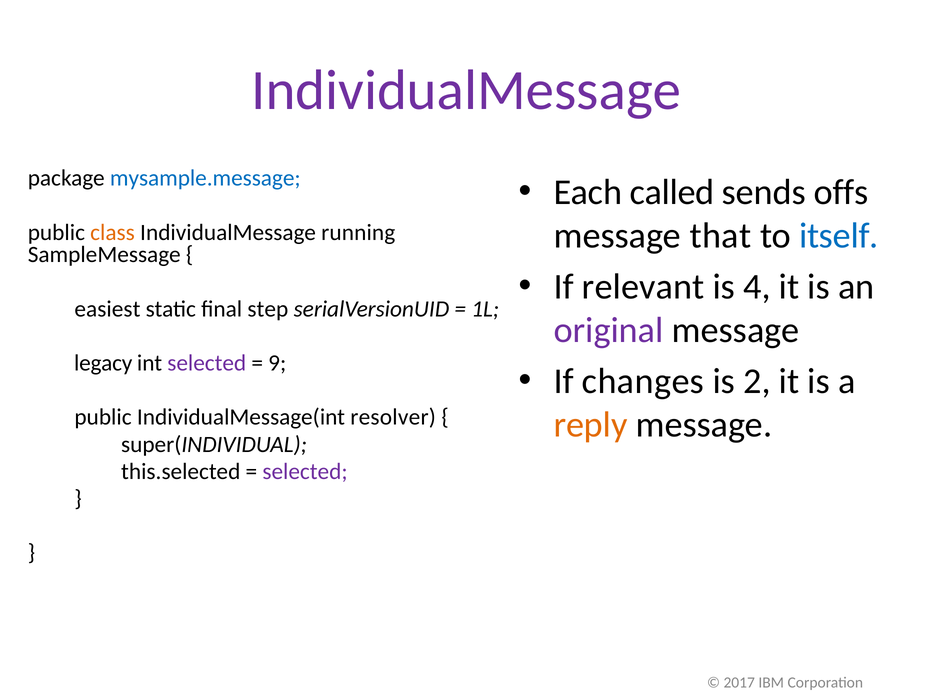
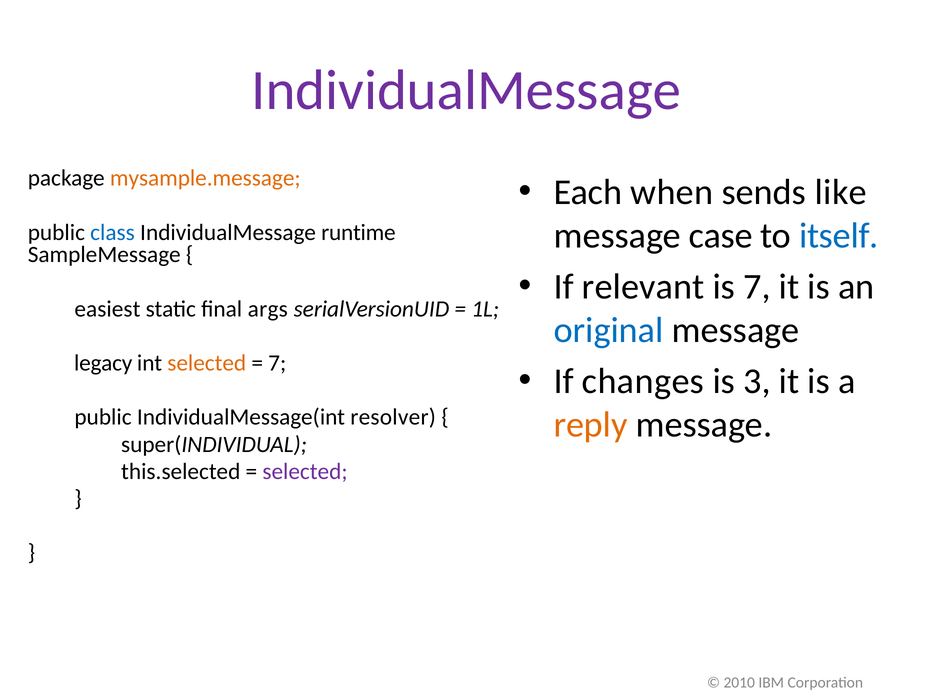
mysample.message colour: blue -> orange (205, 178)
called: called -> when (672, 192)
offs: offs -> like (841, 192)
that: that -> case (721, 236)
class colour: orange -> blue (113, 232)
running: running -> runtime (358, 232)
is 4: 4 -> 7 (757, 287)
step: step -> args (268, 309)
original colour: purple -> blue (609, 330)
selected colour: purple -> orange (207, 363)
9: 9 -> 7 (277, 363)
2: 2 -> 3 (757, 381)
2017: 2017 -> 2010 (739, 682)
